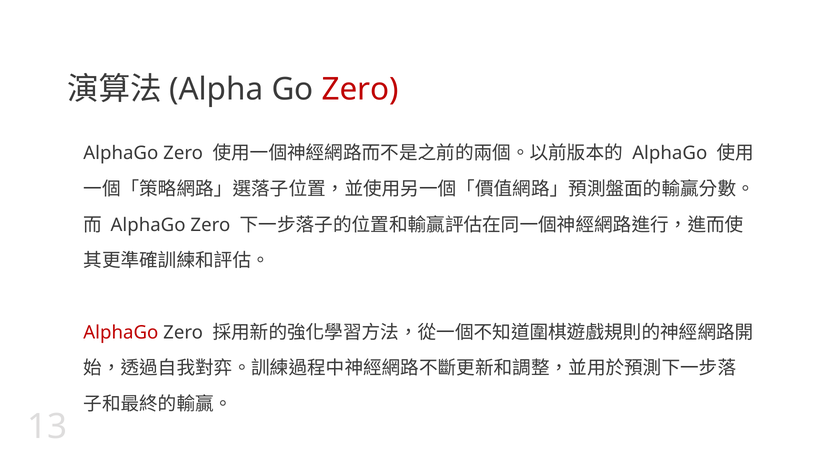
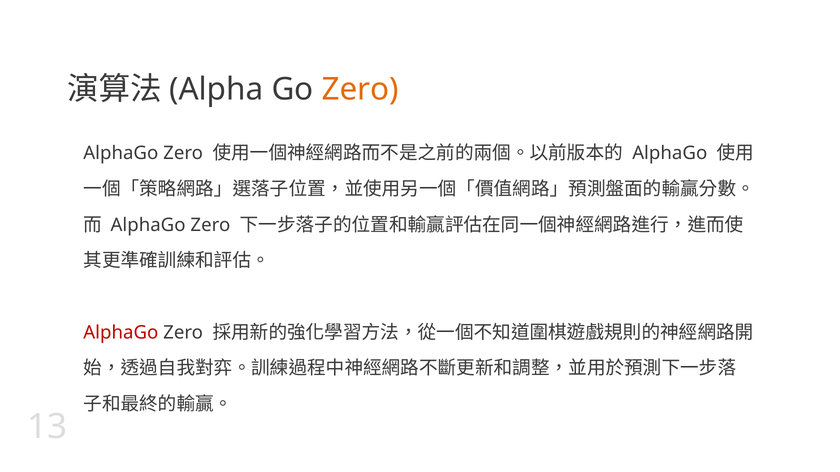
Zero colour: red -> orange (360, 90)
